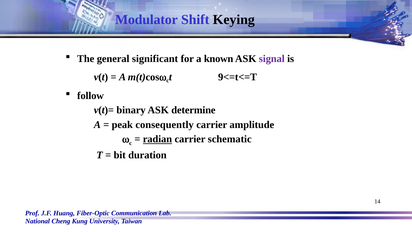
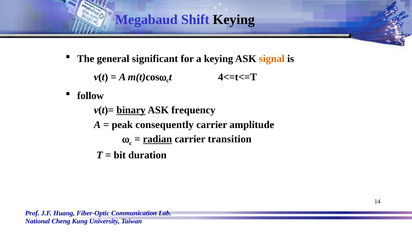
Modulator: Modulator -> Megabaud (146, 20)
a known: known -> keying (219, 59)
signal colour: purple -> orange (272, 59)
9<=t<=T: 9<=t<=T -> 4<=t<=T (238, 77)
binary underline: none -> present (131, 110)
determine: determine -> frequency (193, 110)
schematic: schematic -> transition (230, 139)
